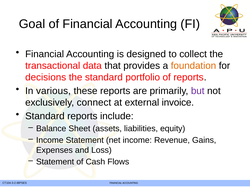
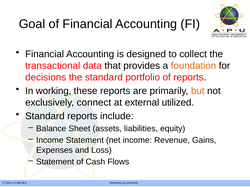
various: various -> working (54, 91)
but colour: purple -> orange (198, 91)
invoice: invoice -> utilized (178, 103)
